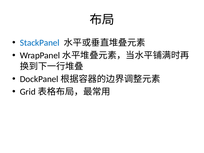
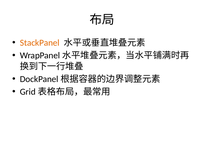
StackPanel colour: blue -> orange (40, 43)
